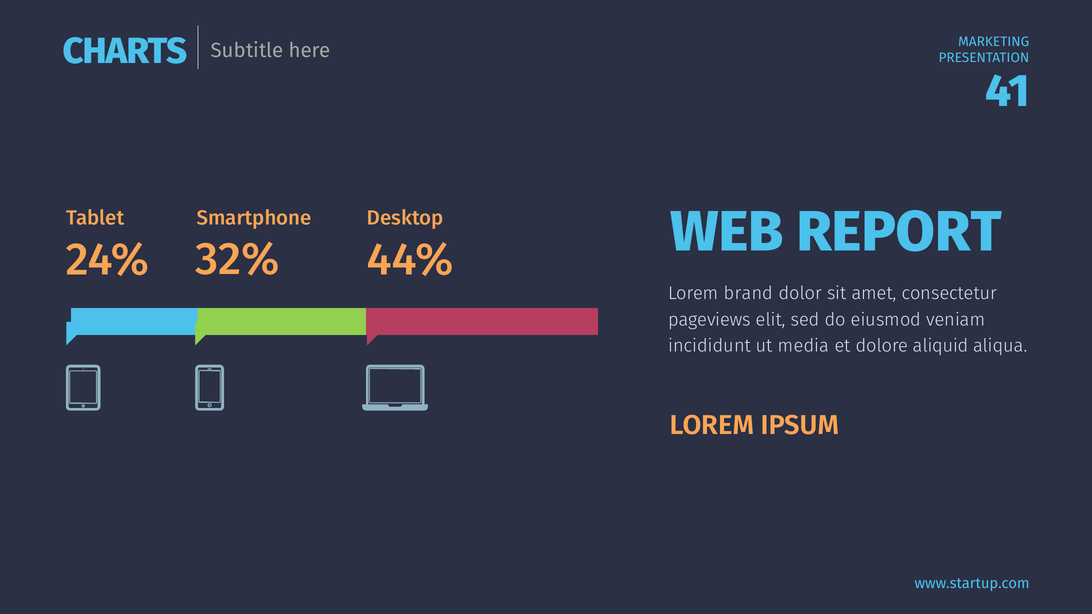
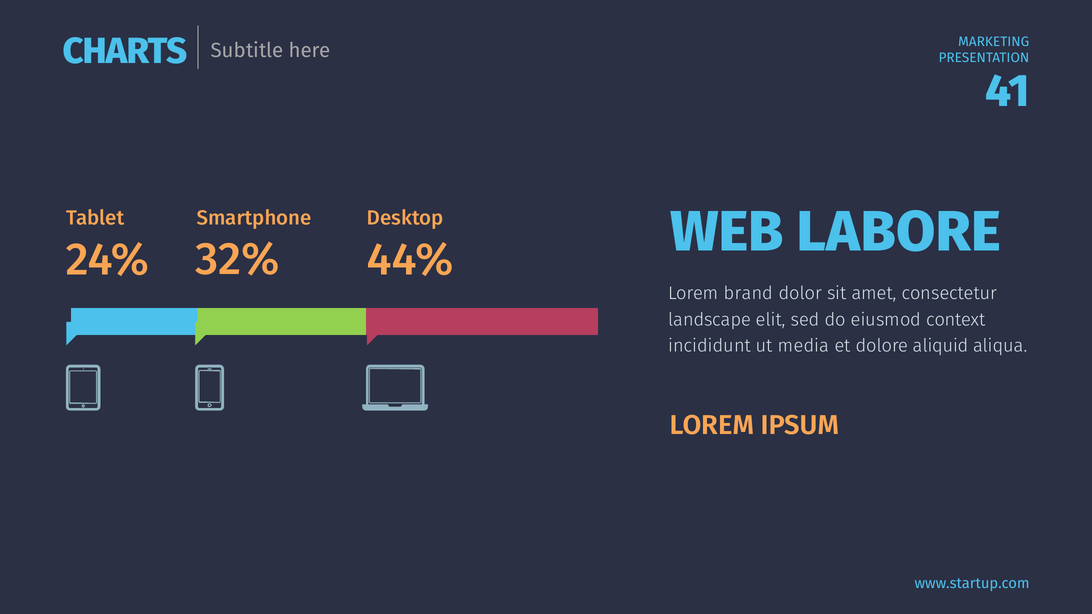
REPORT: REPORT -> LABORE (899, 232)
pageviews: pageviews -> landscape (710, 320)
veniam: veniam -> context (956, 320)
